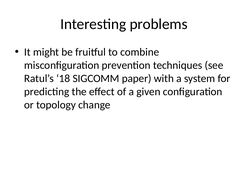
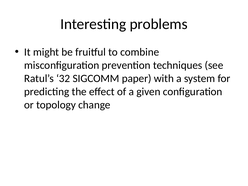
18: 18 -> 32 (63, 78)
